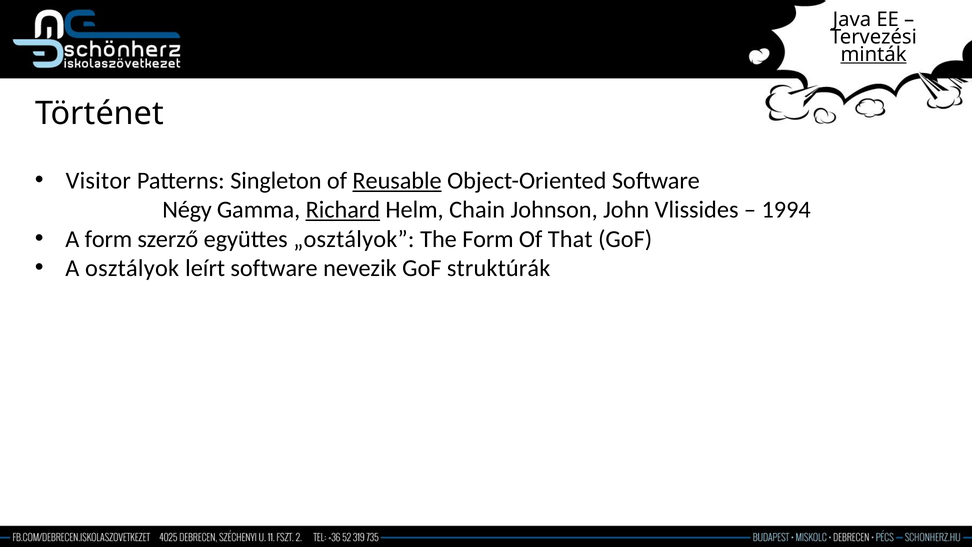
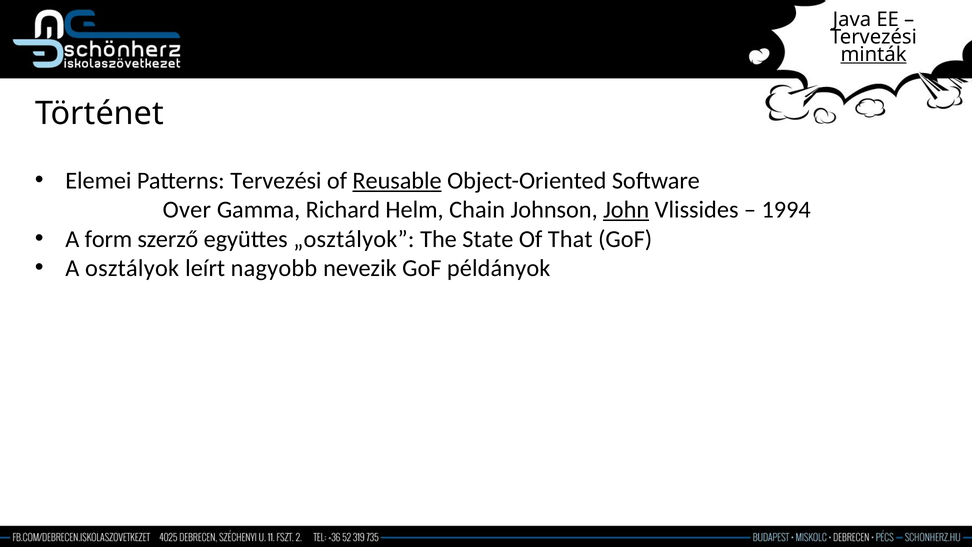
Visitor: Visitor -> Elemei (98, 181)
Patterns Singleton: Singleton -> Tervezési (276, 181)
Négy: Négy -> Over (187, 210)
Richard underline: present -> none (343, 210)
John underline: none -> present (626, 210)
The Form: Form -> State (488, 239)
leírt software: software -> nagyobb (274, 268)
struktúrák: struktúrák -> példányok (499, 268)
